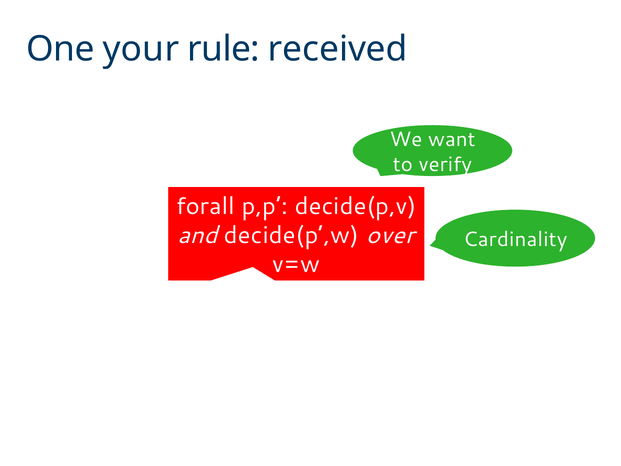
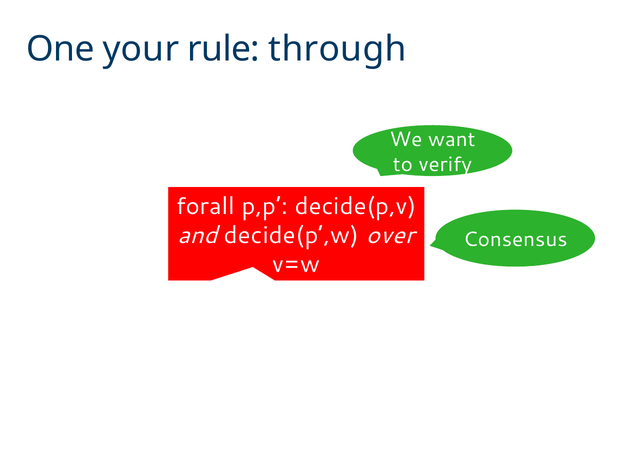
received: received -> through (337, 49)
Cardinality: Cardinality -> Consensus (515, 239)
